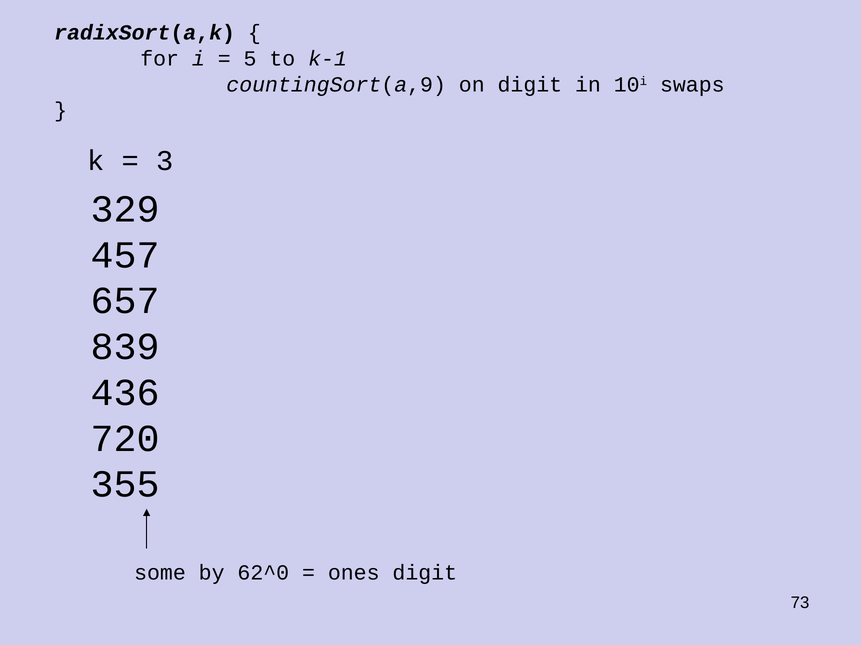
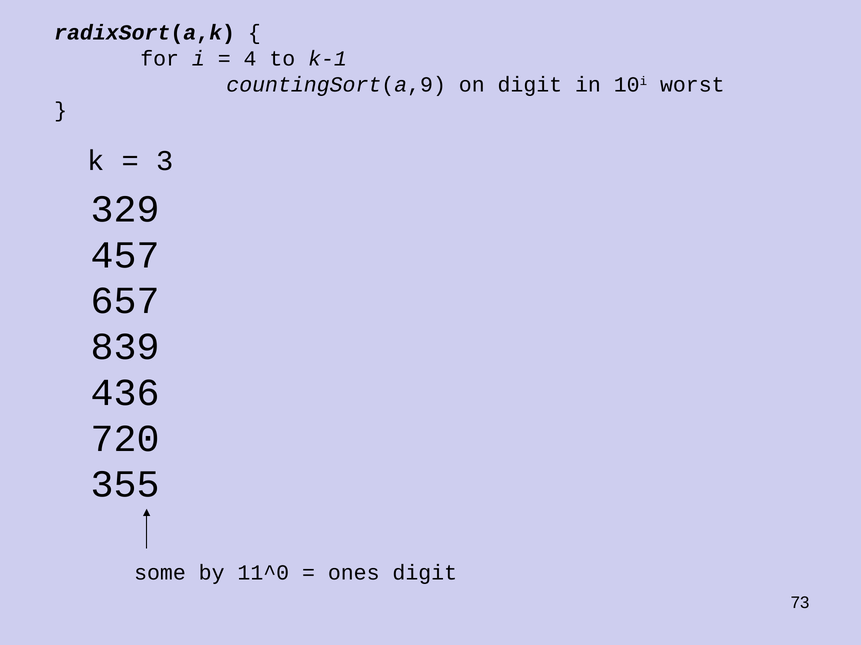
5: 5 -> 4 (250, 59)
swaps: swaps -> worst (692, 85)
62^0: 62^0 -> 11^0 (263, 573)
